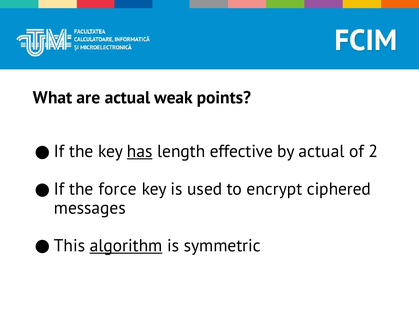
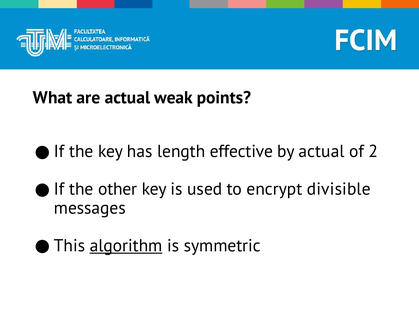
has underline: present -> none (140, 152)
force: force -> other (118, 189)
ciphered: ciphered -> divisible (339, 189)
